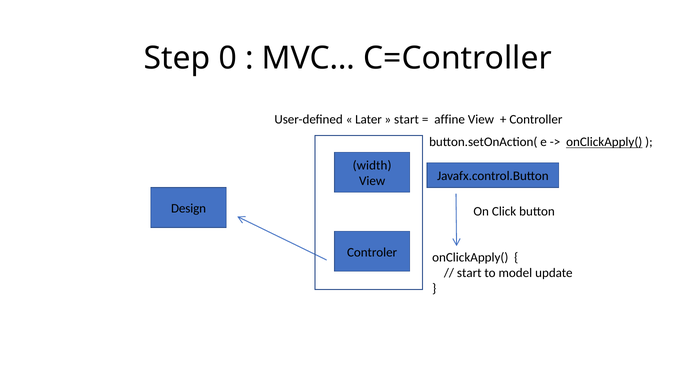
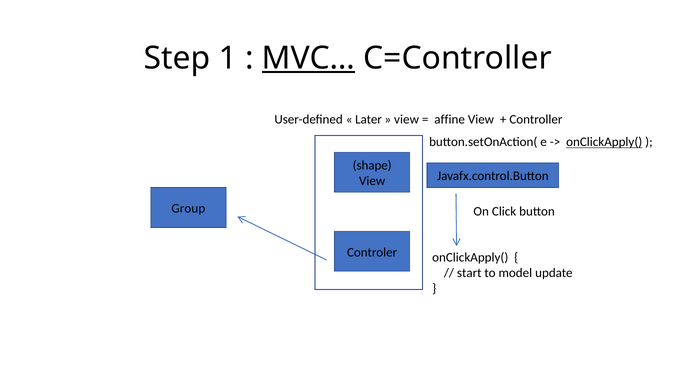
0: 0 -> 1 (228, 58)
MVC… underline: none -> present (309, 58)
start: start -> view (407, 119)
width: width -> shape (372, 166)
Design: Design -> Group (188, 209)
